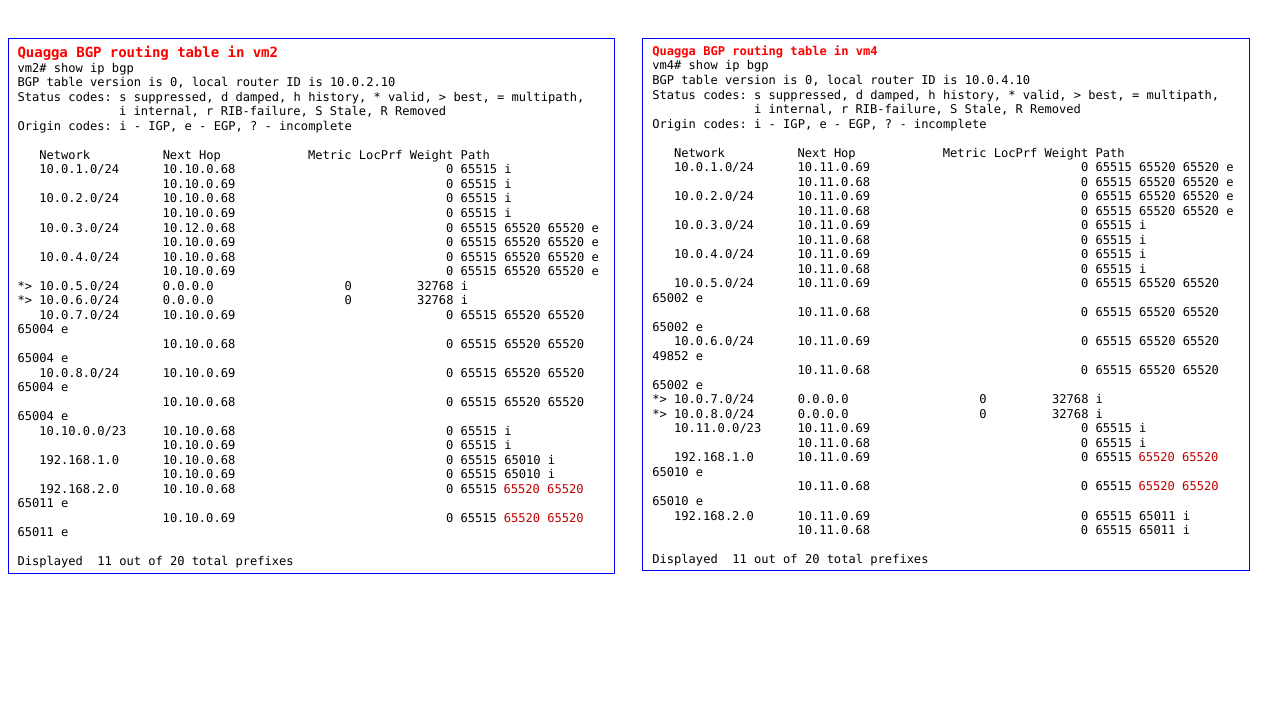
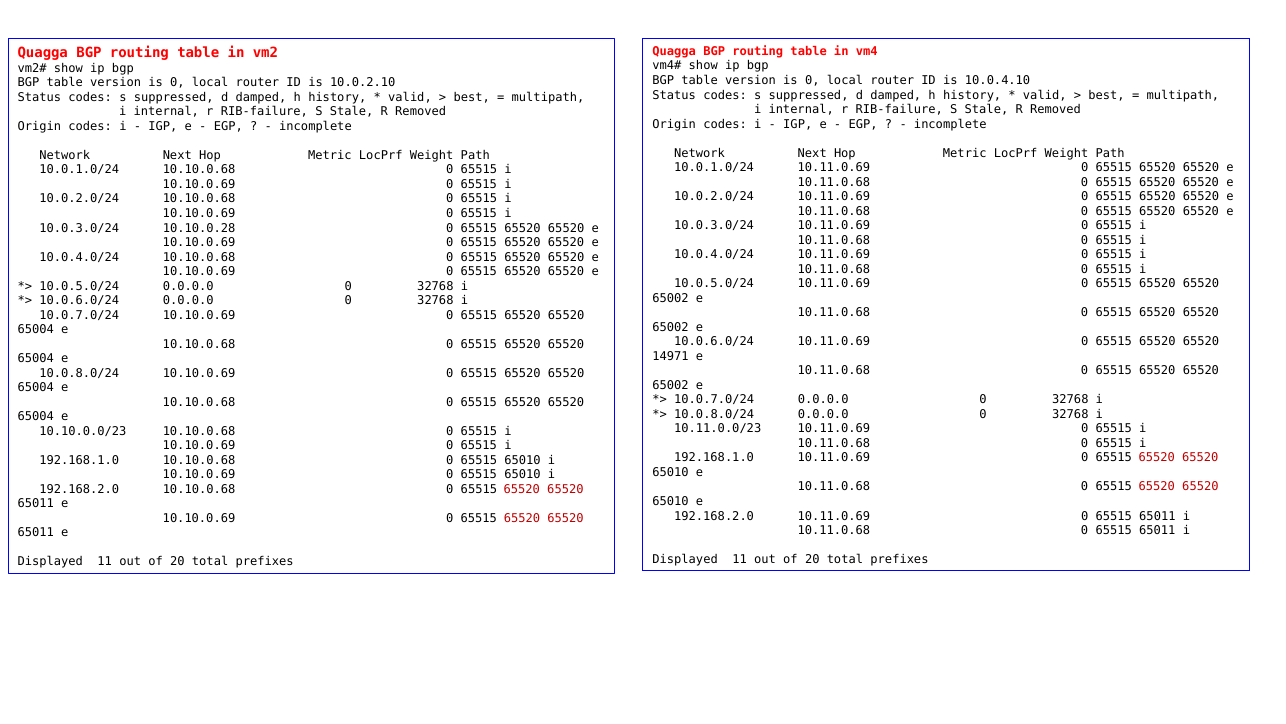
10.12.0.68: 10.12.0.68 -> 10.10.0.28 (199, 228)
49852: 49852 -> 14971 (671, 356)
